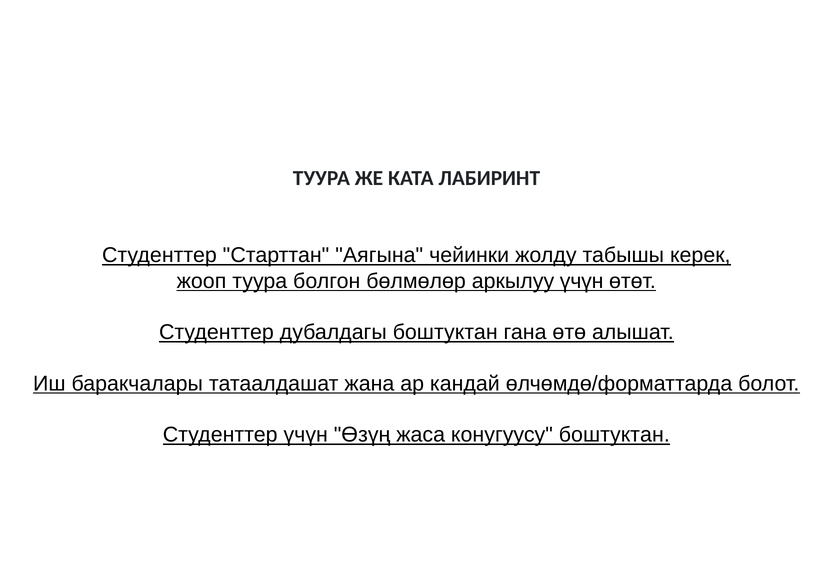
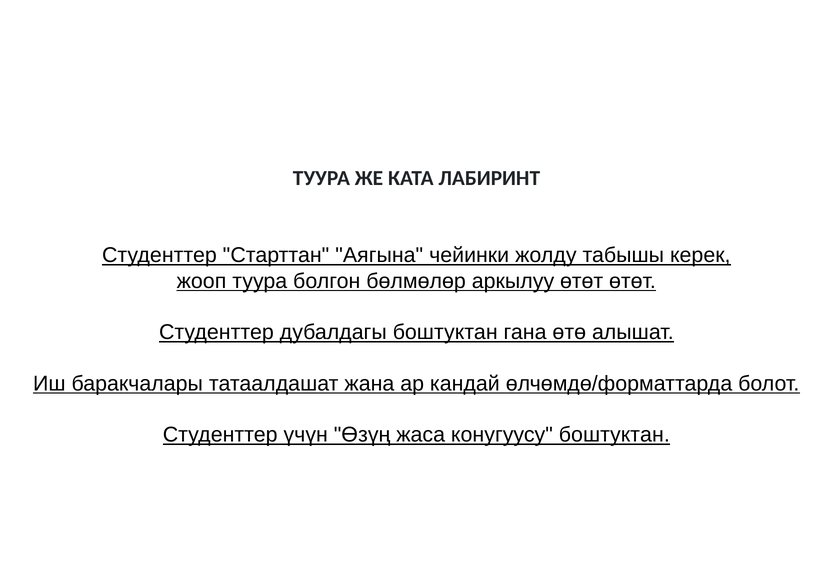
аркылуу үчүн: үчүн -> өтөт (582, 281)
